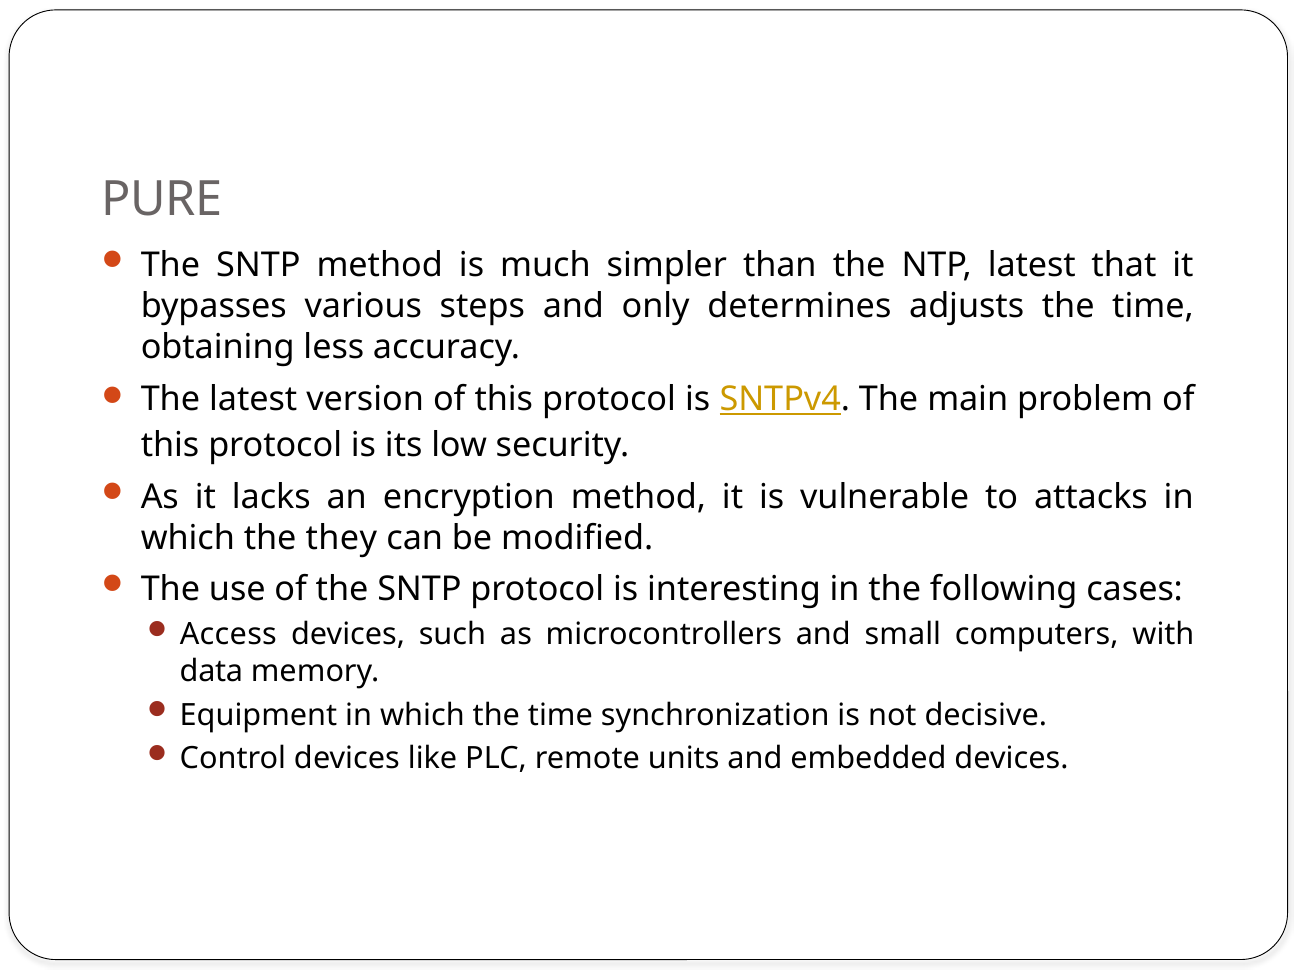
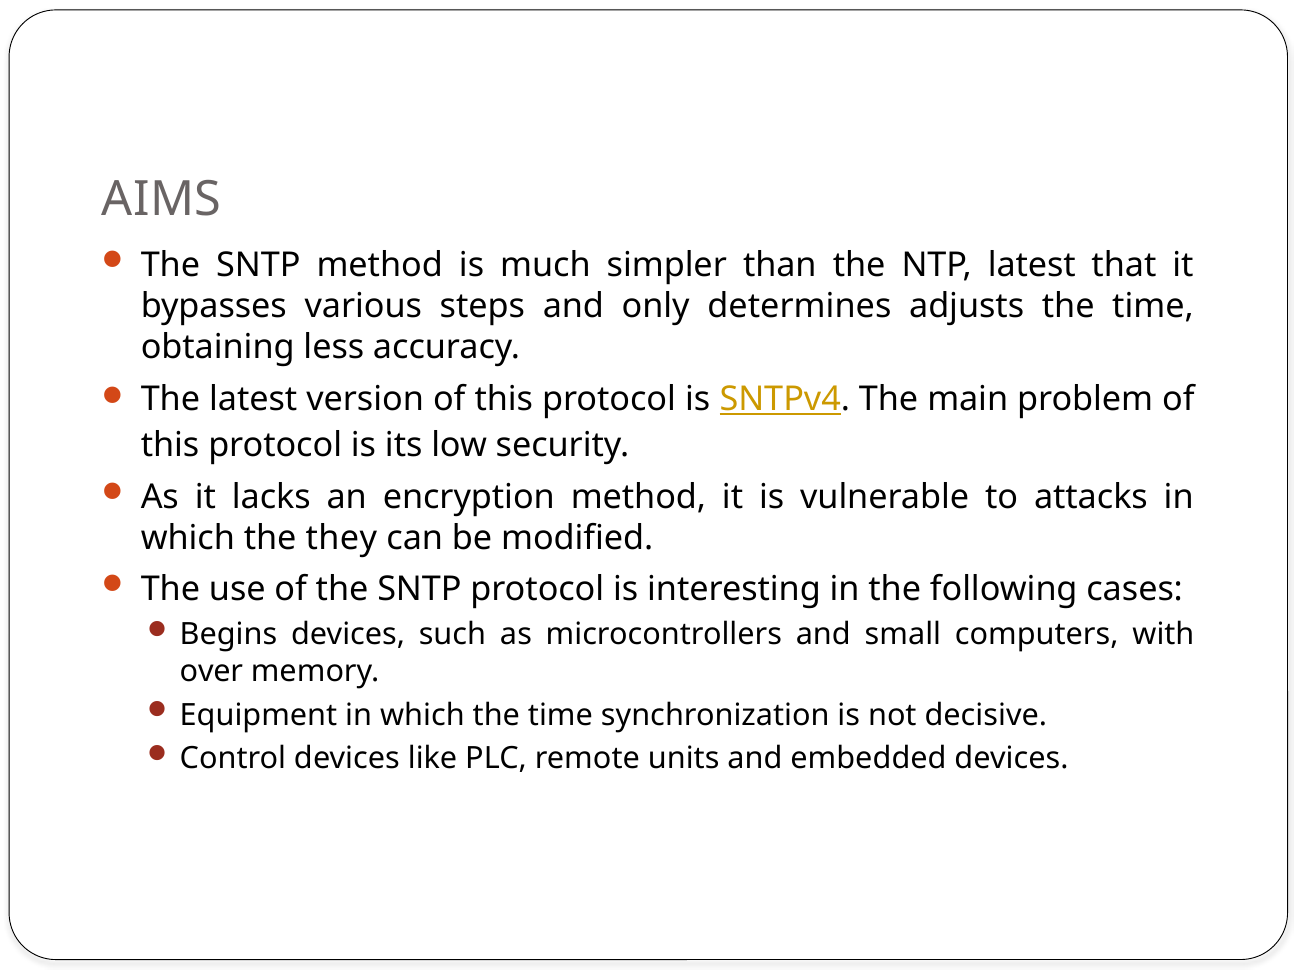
PURE: PURE -> AIMS (162, 199)
Access: Access -> Begins (228, 635)
data: data -> over (211, 671)
